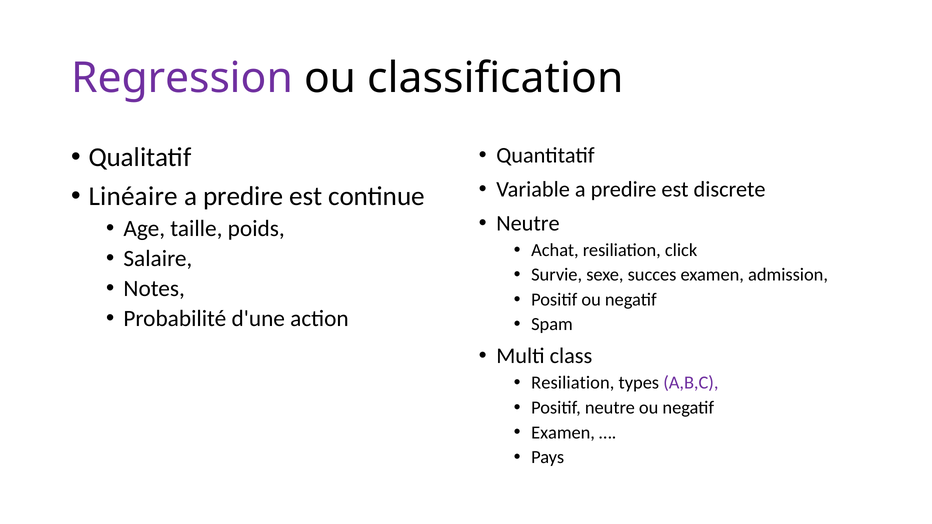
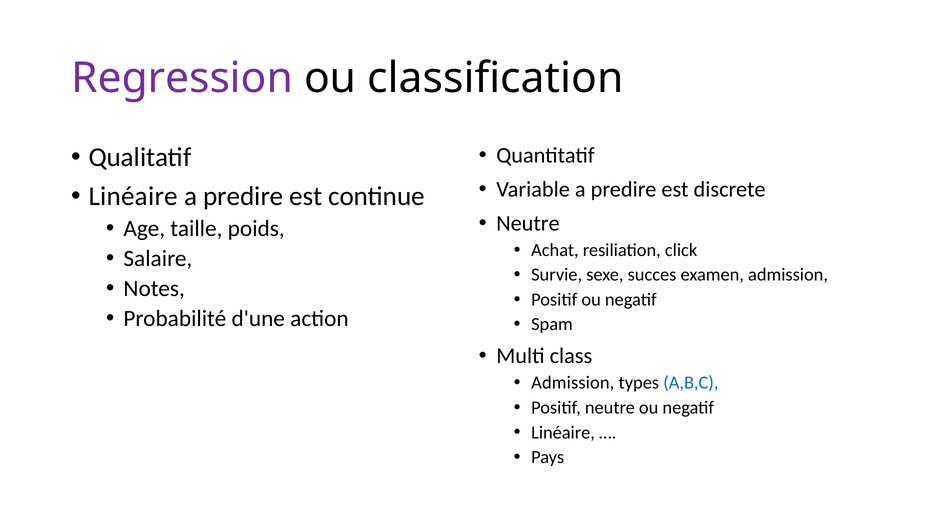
Resiliation: Resiliation -> Admission (573, 383)
A,B,C colour: purple -> blue (691, 383)
Examen: Examen -> Linéaire (563, 433)
